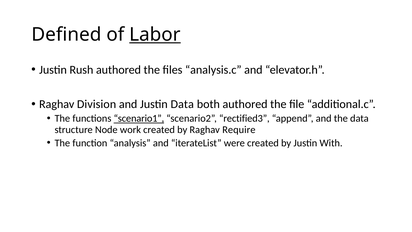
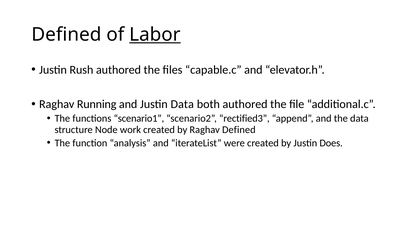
analysis.c: analysis.c -> capable.c (213, 70)
Division: Division -> Running (97, 104)
scenario1 underline: present -> none (139, 118)
Raghav Require: Require -> Defined (239, 130)
With: With -> Does (331, 143)
